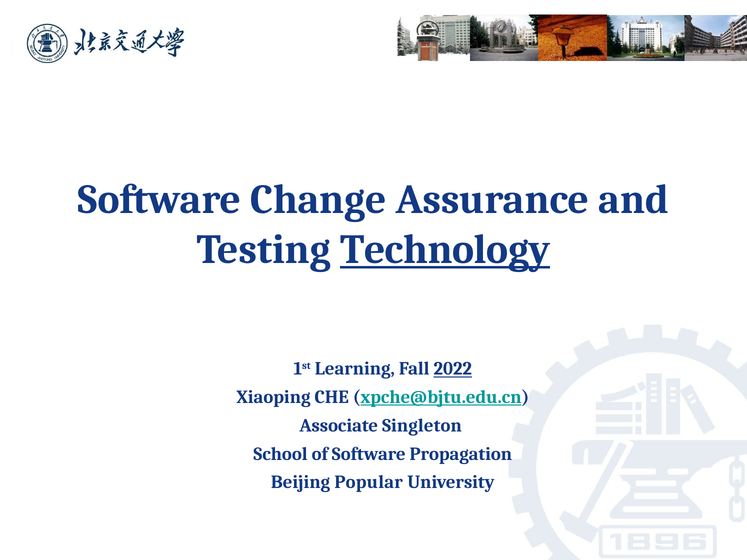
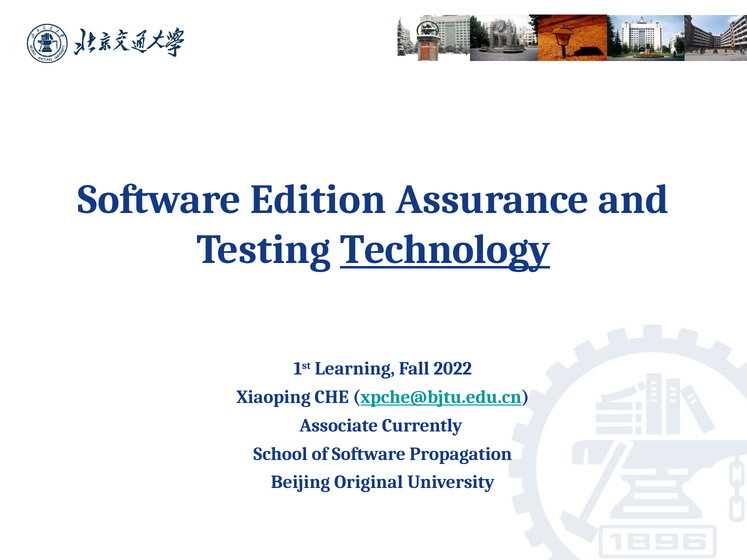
Change: Change -> Edition (318, 200)
2022 underline: present -> none (453, 369)
Singleton: Singleton -> Currently (422, 426)
Popular: Popular -> Original (369, 482)
